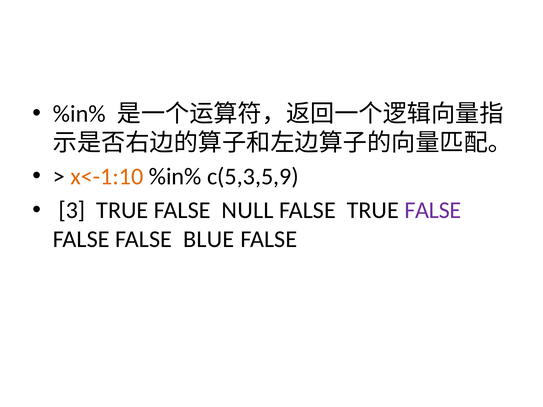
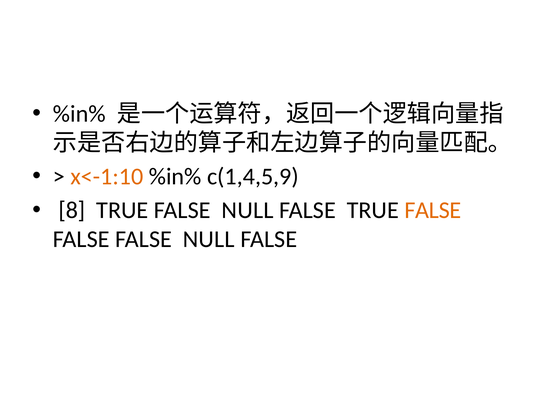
c(5,3,5,9: c(5,3,5,9 -> c(1,4,5,9 (253, 177)
3: 3 -> 8 (72, 210)
FALSE colour: purple -> orange (433, 210)
FALSE FALSE BLUE: BLUE -> NULL (209, 239)
